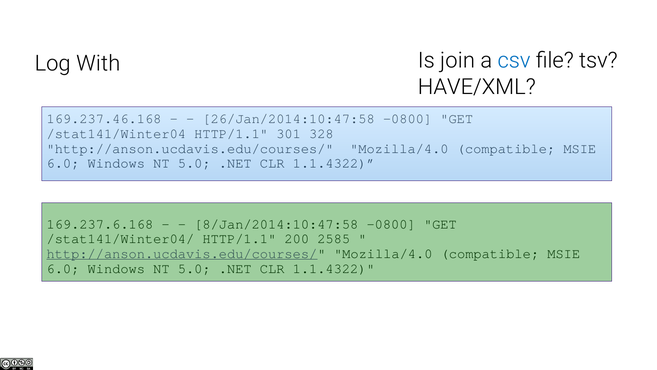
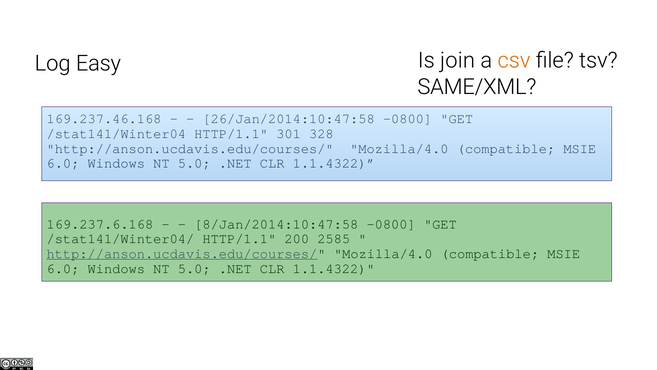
With: With -> Easy (98, 64)
csv colour: blue -> orange (514, 60)
HAVE/XML: HAVE/XML -> SAME/XML (477, 87)
